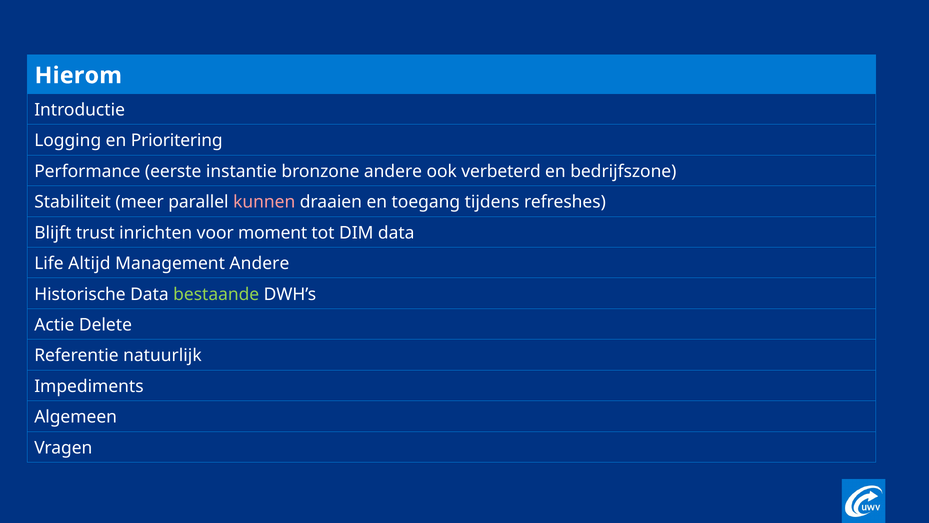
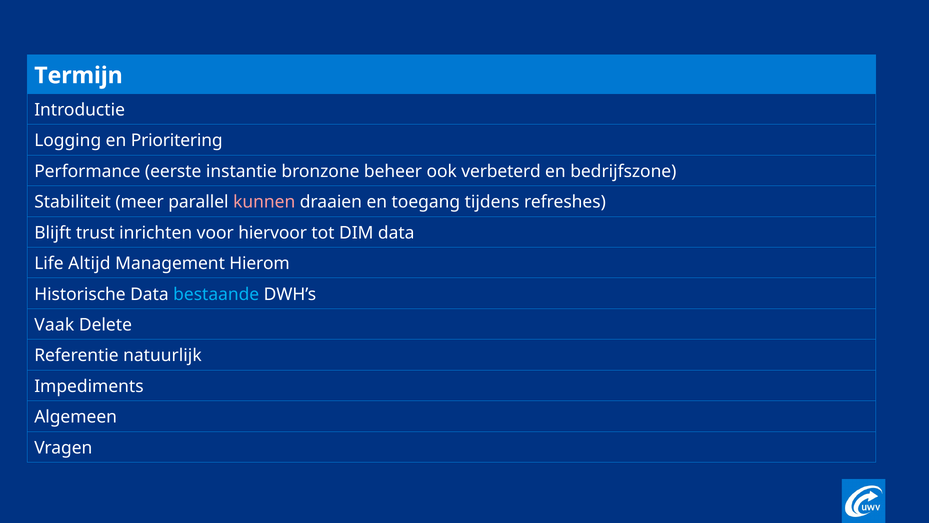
Hierom: Hierom -> Termijn (78, 76)
bronzone andere: andere -> beheer (393, 171)
moment: moment -> hiervoor (273, 233)
Management Andere: Andere -> Hierom (260, 263)
bestaande colour: light green -> light blue (216, 294)
Actie: Actie -> Vaak (54, 325)
